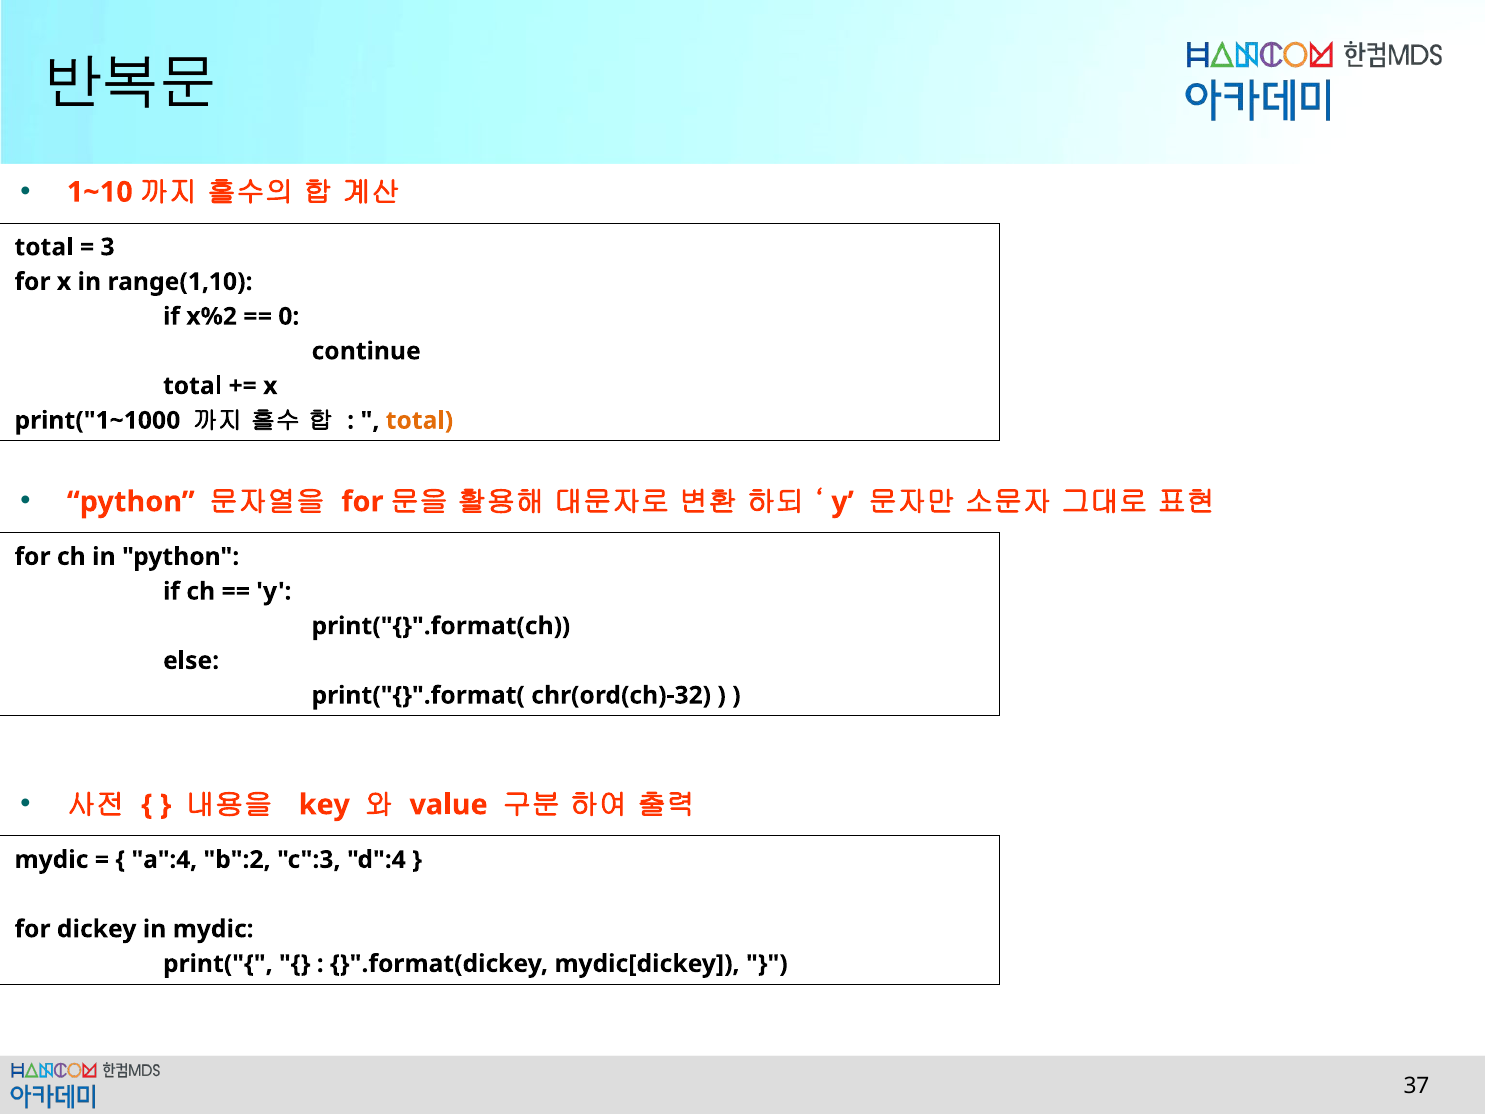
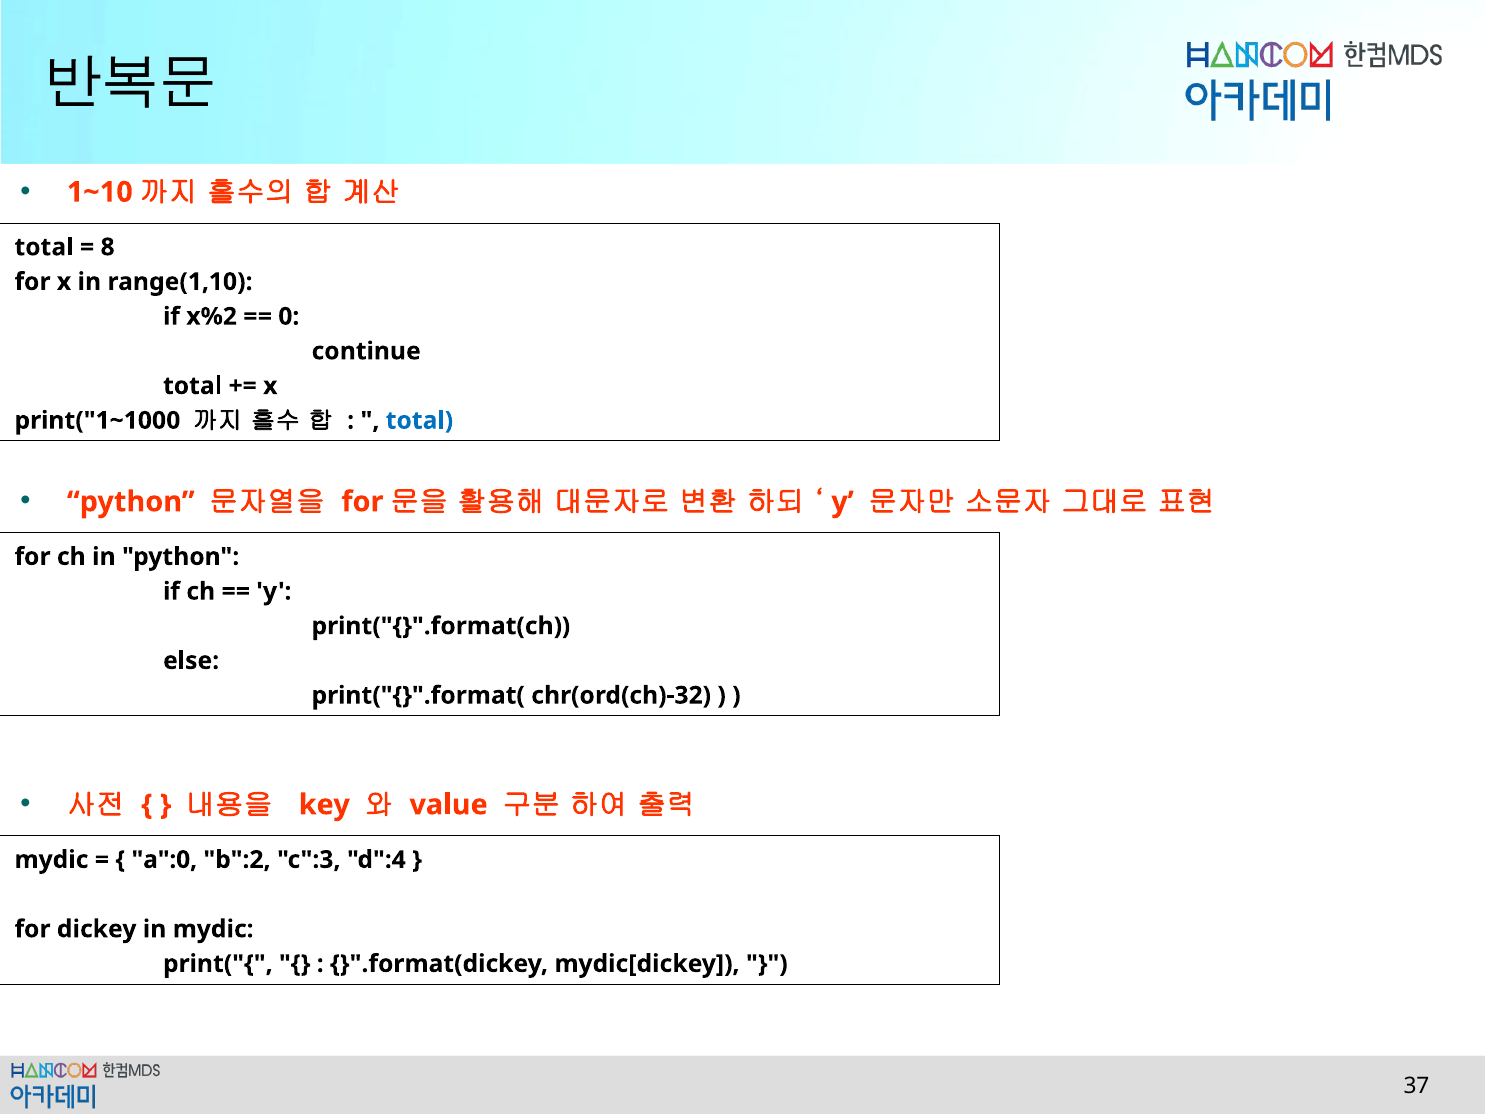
3: 3 -> 8 (108, 247)
total colour: orange -> blue (419, 420)
a":4: a":4 -> a":0 (164, 860)
